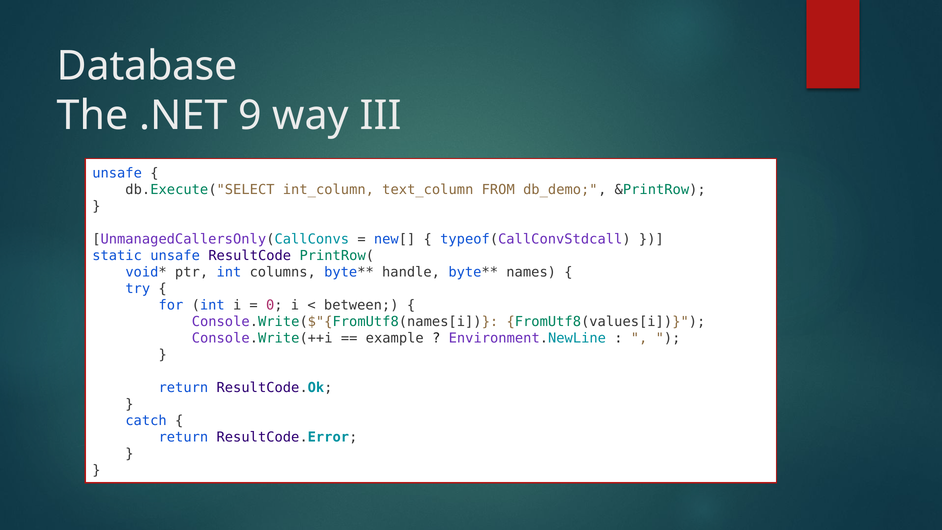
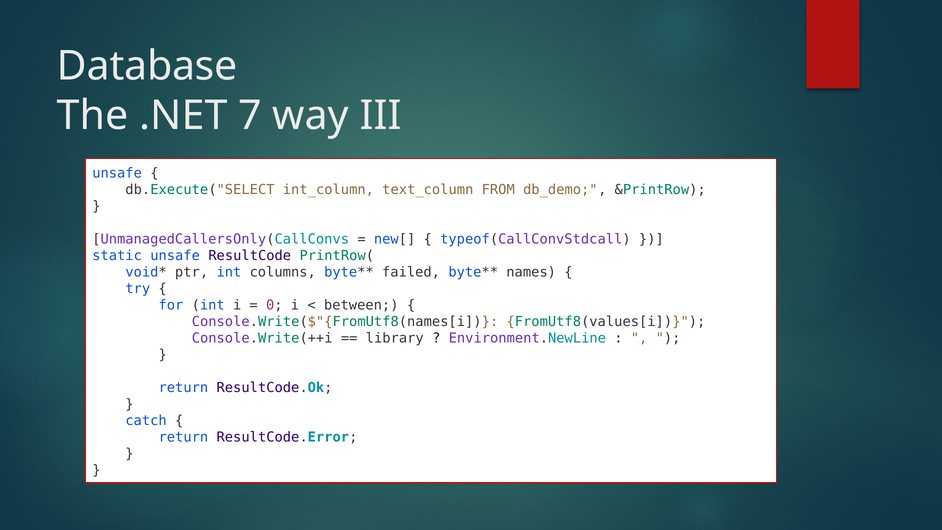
9: 9 -> 7 (250, 116)
handle: handle -> failed (411, 272)
example: example -> library (395, 338)
